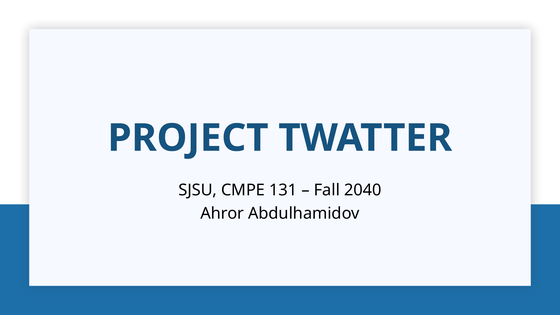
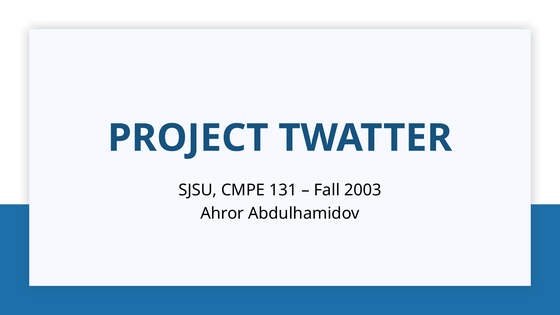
2040: 2040 -> 2003 (363, 190)
